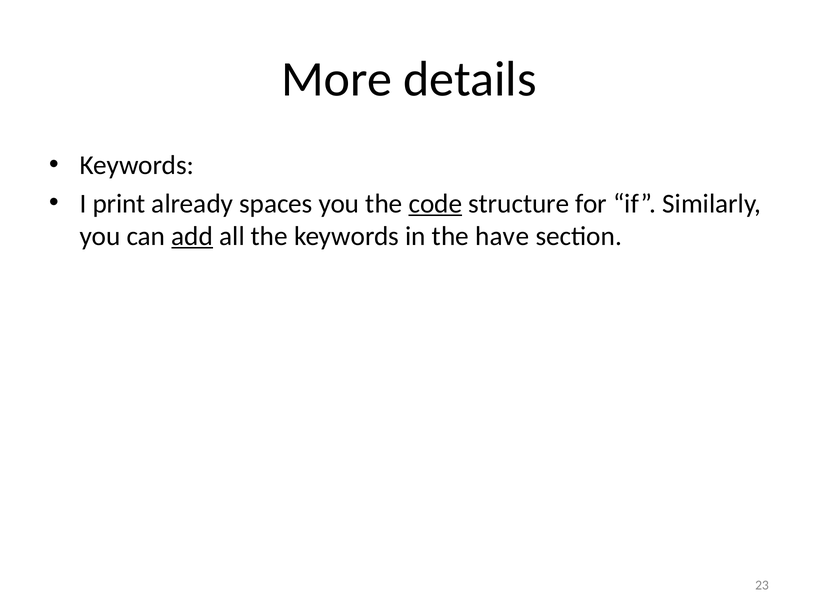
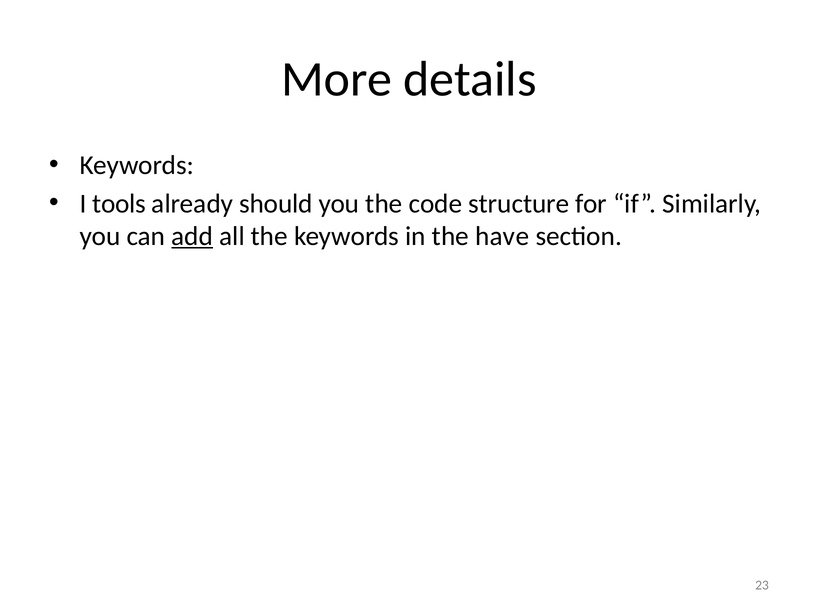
print: print -> tools (119, 204)
spaces: spaces -> should (276, 204)
code underline: present -> none (435, 204)
